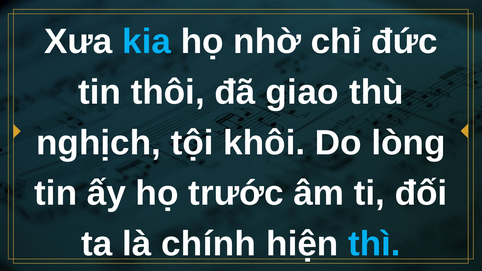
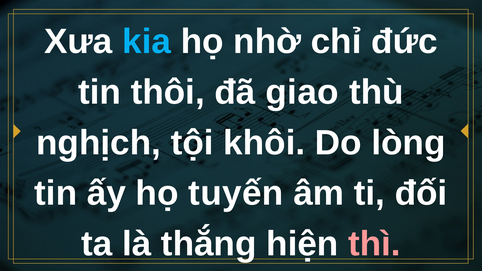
trước: trước -> tuyến (236, 193)
chính: chính -> thắng (209, 244)
thì colour: light blue -> pink (374, 244)
